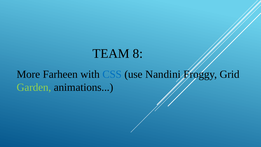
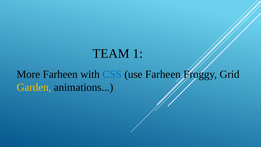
8: 8 -> 1 (138, 54)
use Nandini: Nandini -> Farheen (163, 74)
Garden colour: light green -> yellow (34, 87)
